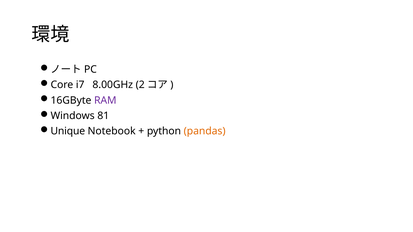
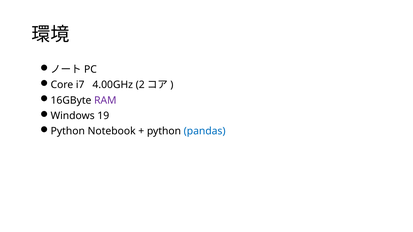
8.00GHz: 8.00GHz -> 4.00GHz (113, 85)
81: 81 -> 19 (103, 116)
Unique: Unique -> Python (68, 131)
pandas colour: orange -> blue (205, 131)
